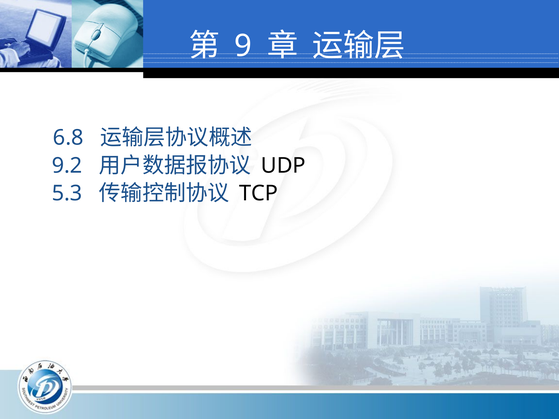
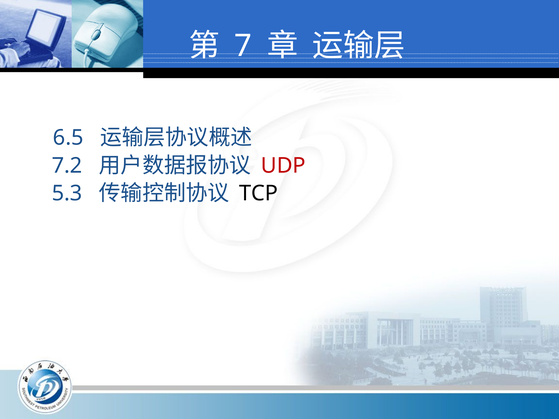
9: 9 -> 7 (243, 46)
6.8: 6.8 -> 6.5 (68, 138)
9.2: 9.2 -> 7.2 (67, 166)
UDP colour: black -> red (283, 166)
